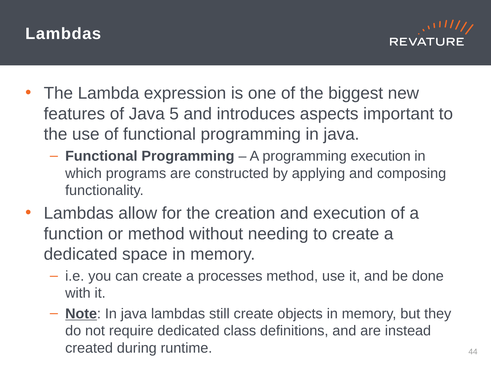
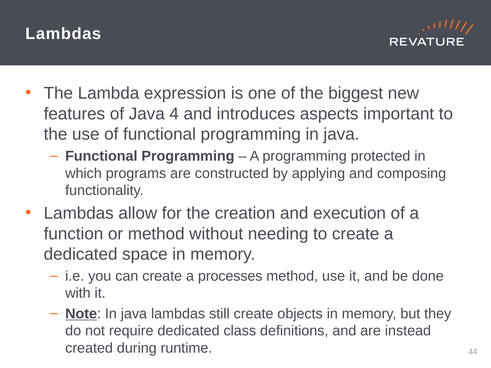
5: 5 -> 4 (174, 114)
programming execution: execution -> protected (381, 156)
